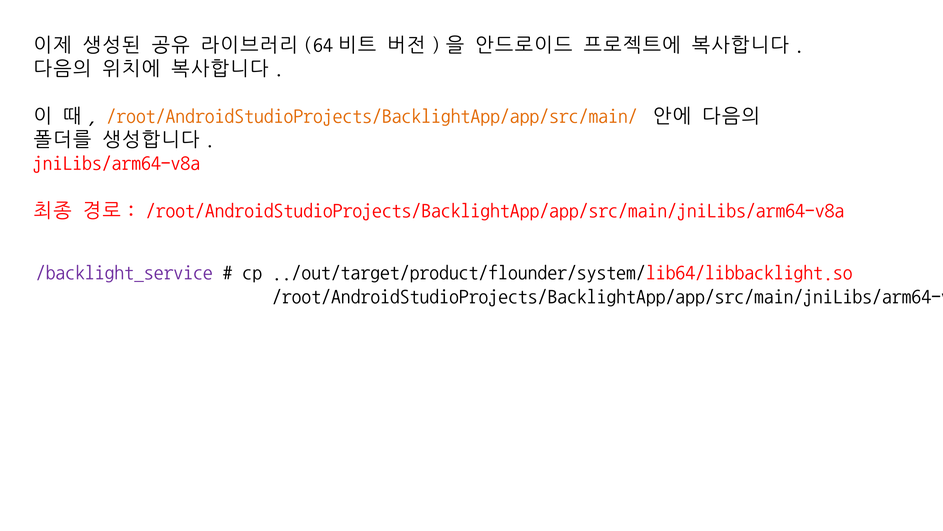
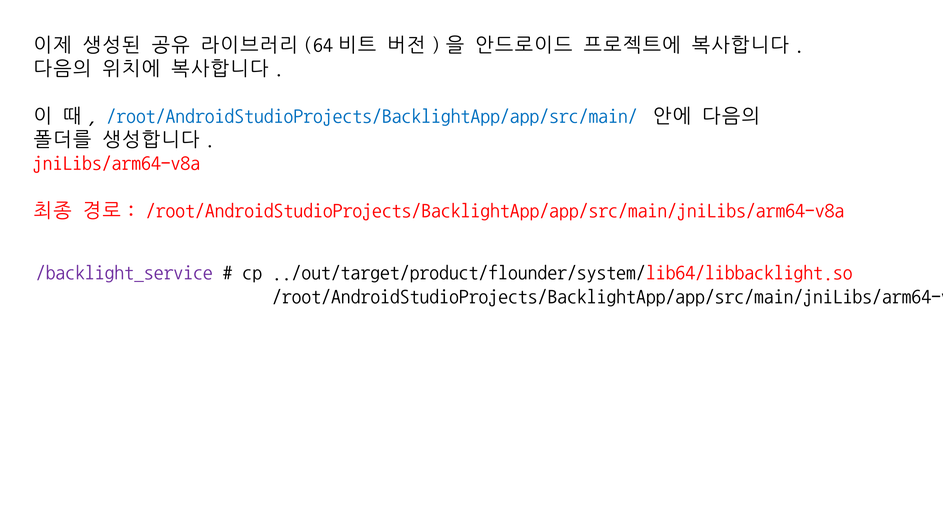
/root/AndroidStudioProjects/BacklightApp/app/src/main/ colour: orange -> blue (372, 116)
